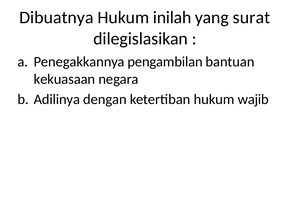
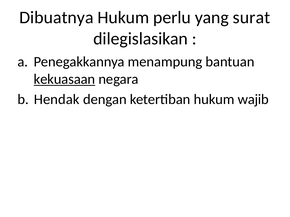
inilah: inilah -> perlu (172, 17)
pengambilan: pengambilan -> menampung (165, 62)
kekuasaan underline: none -> present (64, 79)
Adilinya: Adilinya -> Hendak (57, 100)
